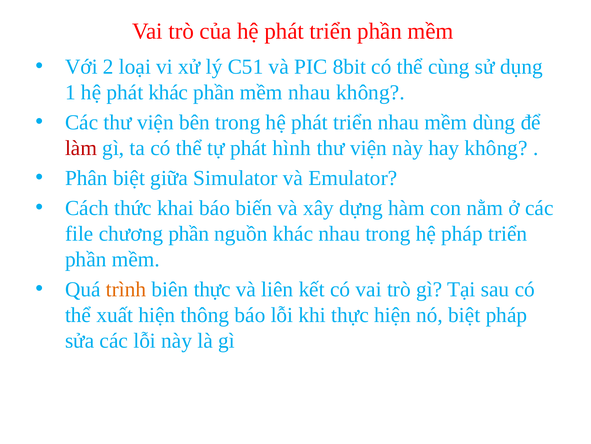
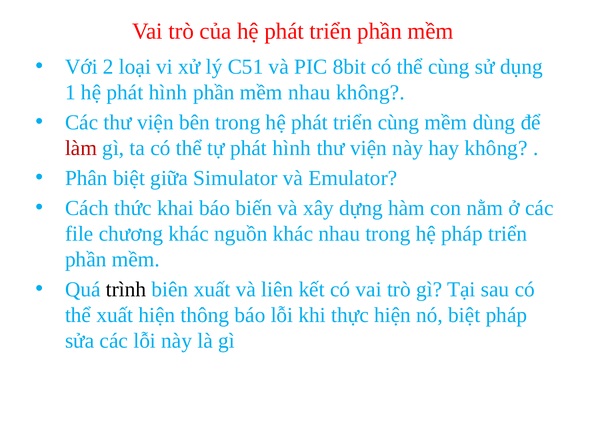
hệ phát khác: khác -> hình (168, 92)
triển nhau: nhau -> cùng (398, 122)
chương phần: phần -> khác (189, 233)
trình colour: orange -> black (126, 289)
biên thực: thực -> xuất (212, 289)
